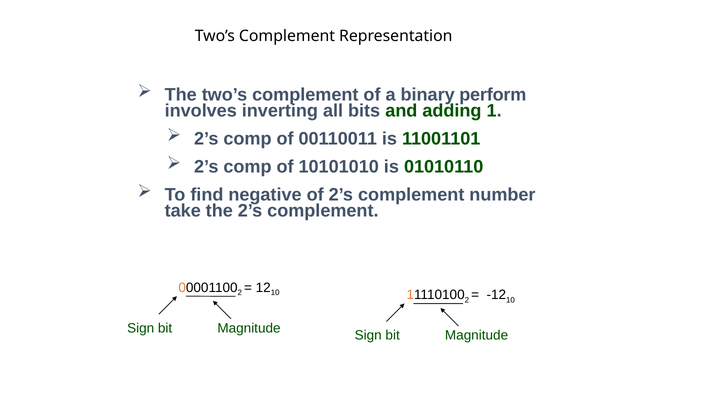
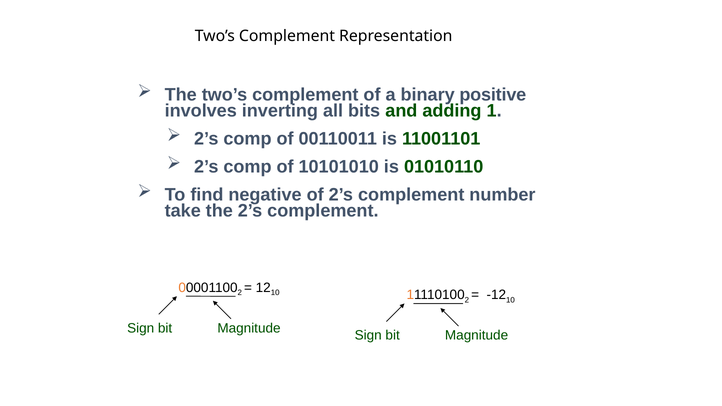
perform: perform -> positive (493, 95)
